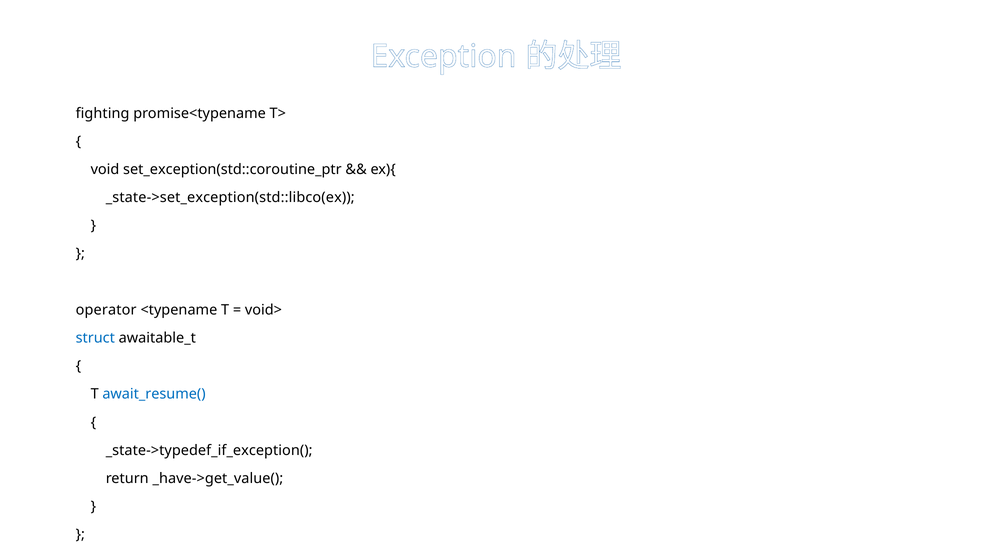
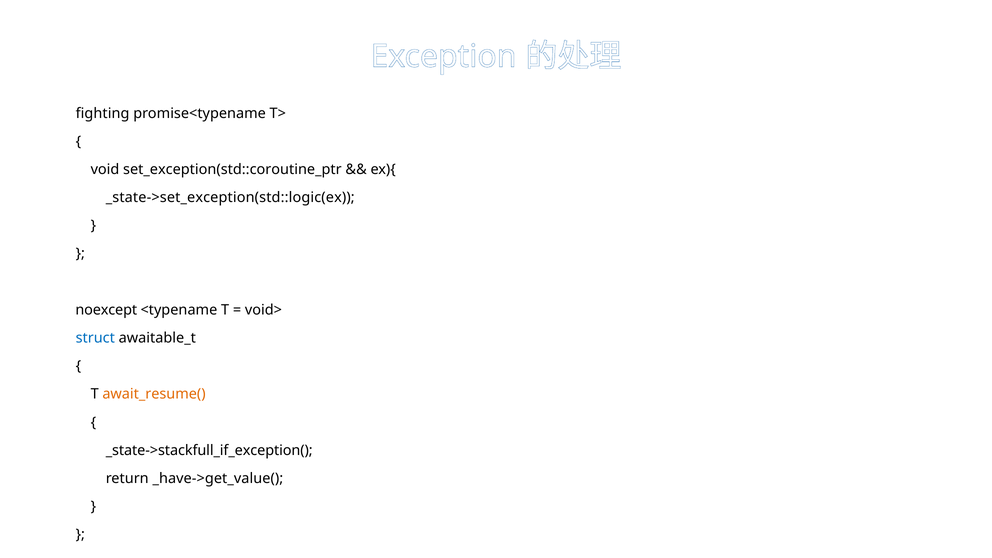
_state->set_exception(std::libco(ex: _state->set_exception(std::libco(ex -> _state->set_exception(std::logic(ex (230, 198)
operator: operator -> noexcept (106, 310)
await_resume( colour: blue -> orange (154, 394)
_state->typedef_if_exception(: _state->typedef_if_exception( -> _state->stackfull_if_exception( (209, 450)
